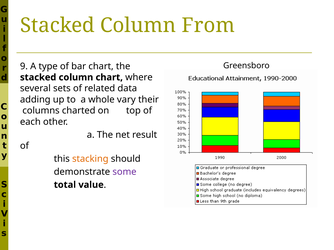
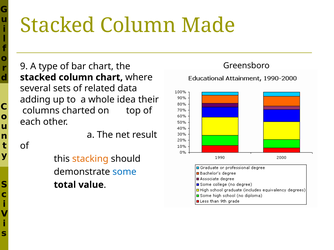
From: From -> Made (208, 25)
vary: vary -> idea (126, 100)
some colour: purple -> blue (124, 172)
